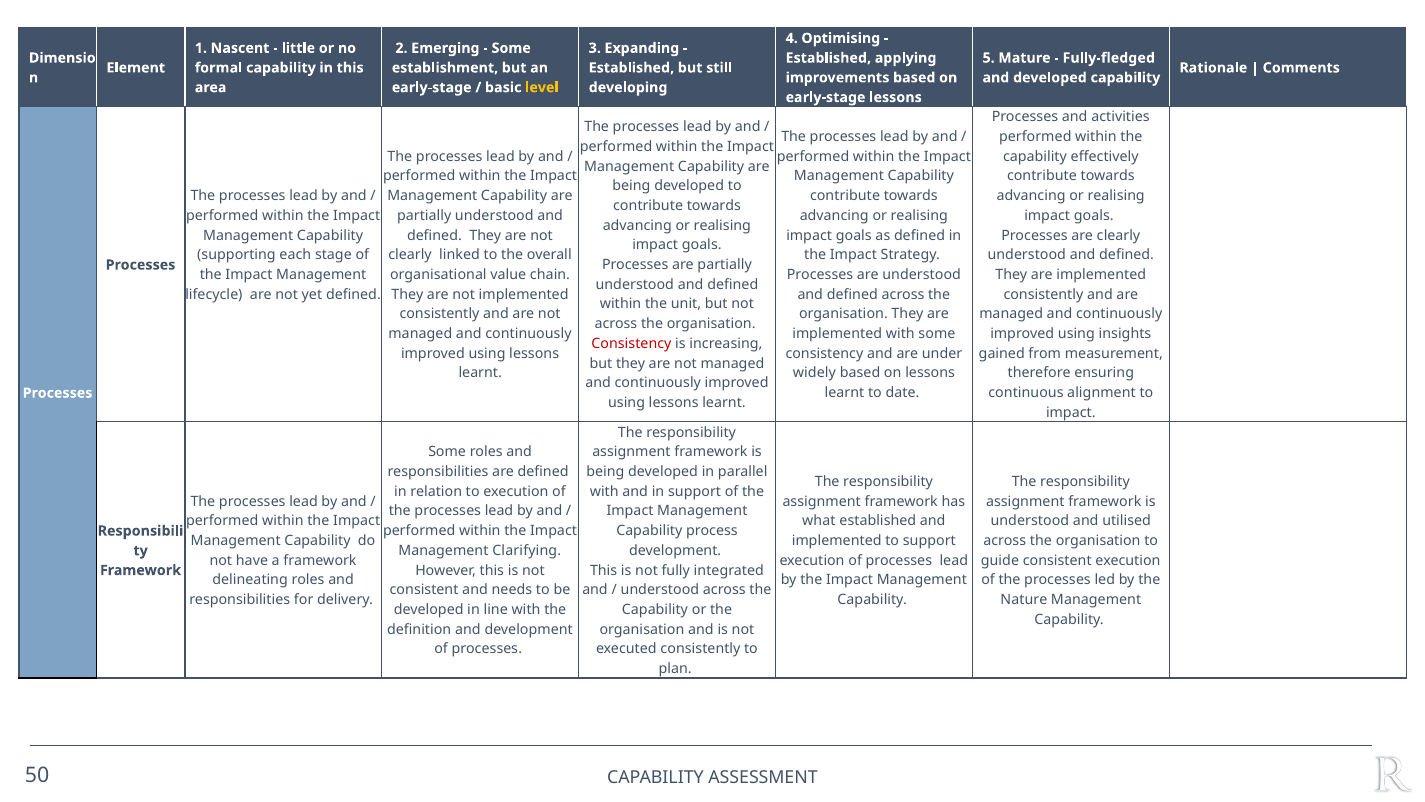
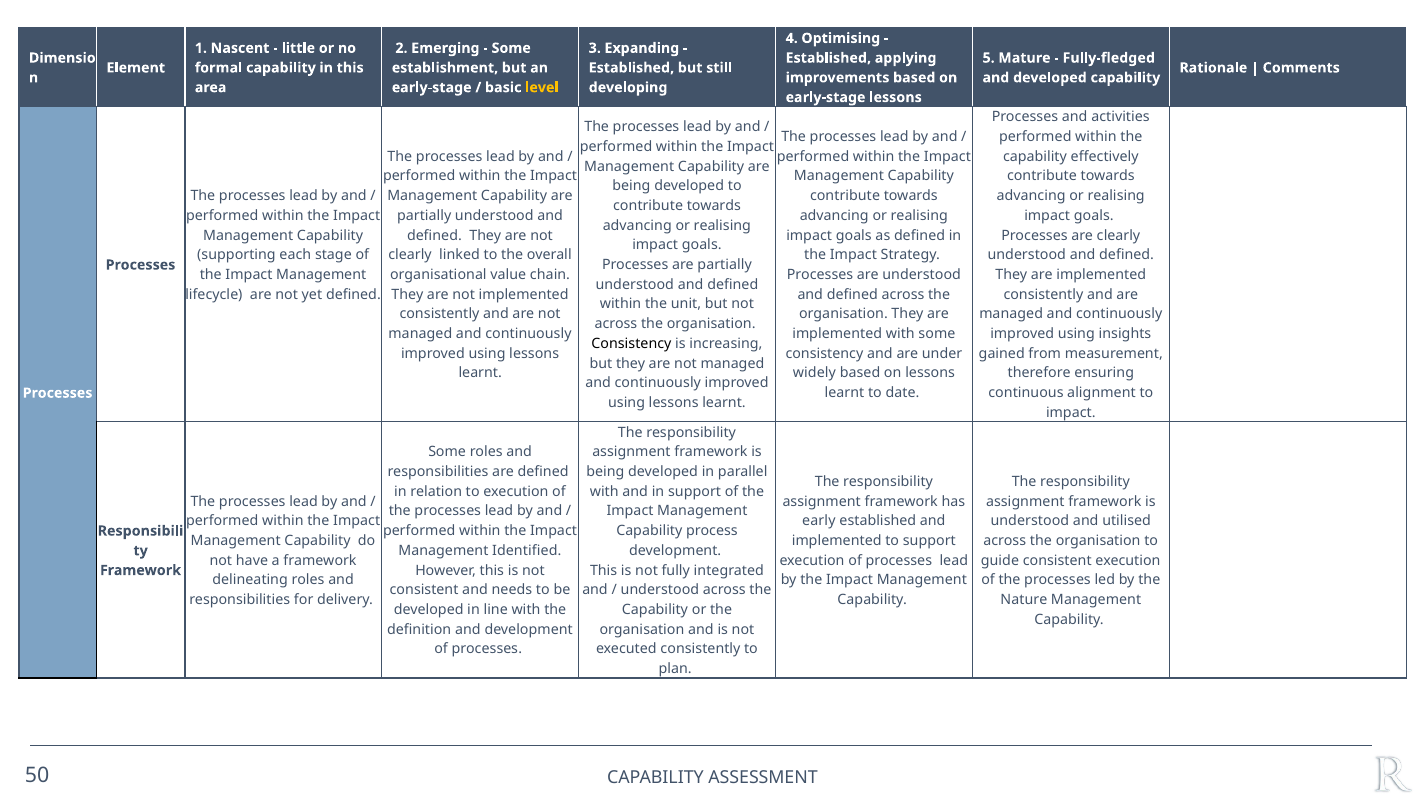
Consistency colour: red -> black (631, 343)
what: what -> early (819, 521)
Clarifying: Clarifying -> Identified (527, 550)
